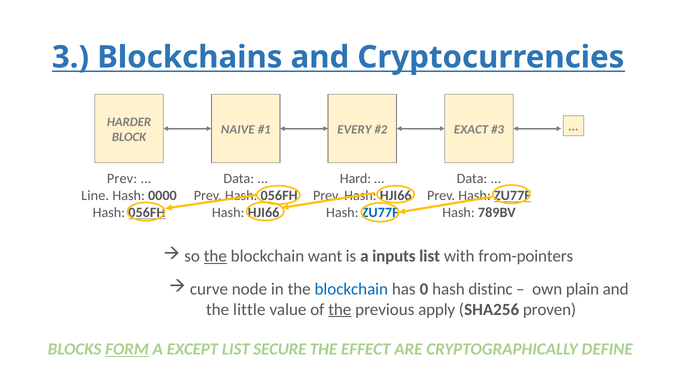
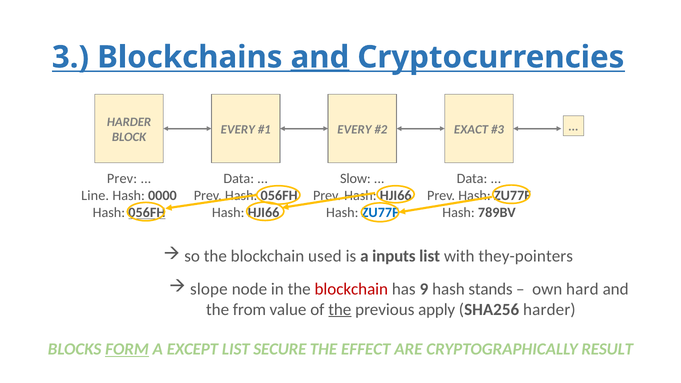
and underline: none -> present (320, 57)
NAIVE: NAIVE -> EVERY (238, 129)
Hard: Hard -> Slow (355, 179)
ZU77F underline: present -> none (512, 196)
the underline: present -> none (215, 256)
want: want -> used (325, 256)
from-pointers: from-pointers -> they-pointers (526, 256)
curve: curve -> slope (209, 289)
blockchain colour: blue -> red (351, 289)
0: 0 -> 9 (424, 289)
distinc: distinc -> stands (491, 289)
plain: plain -> hard (582, 289)
little: little -> from (249, 309)
SHA256 proven: proven -> harder (549, 309)
DEFINE: DEFINE -> RESULT (607, 349)
